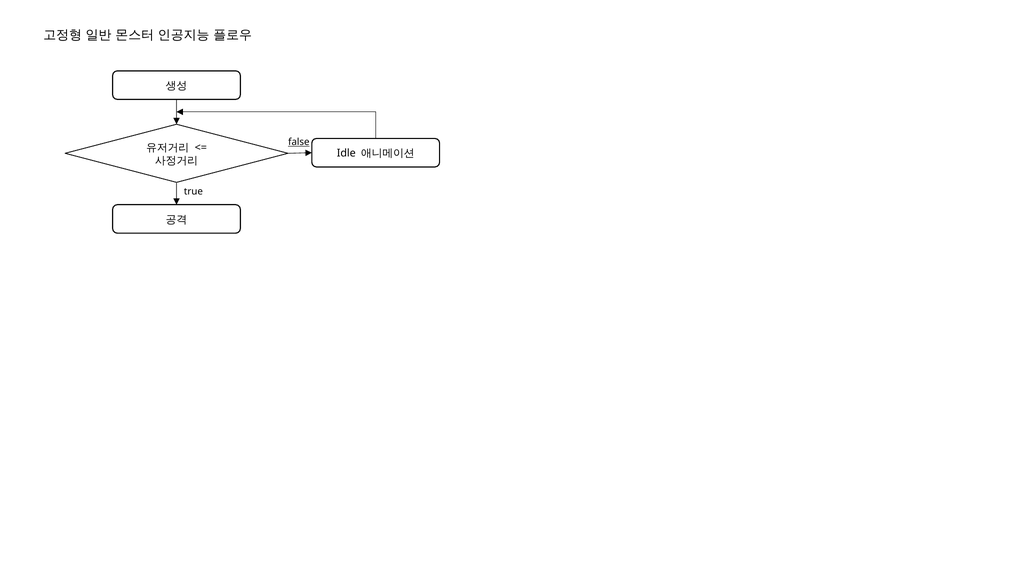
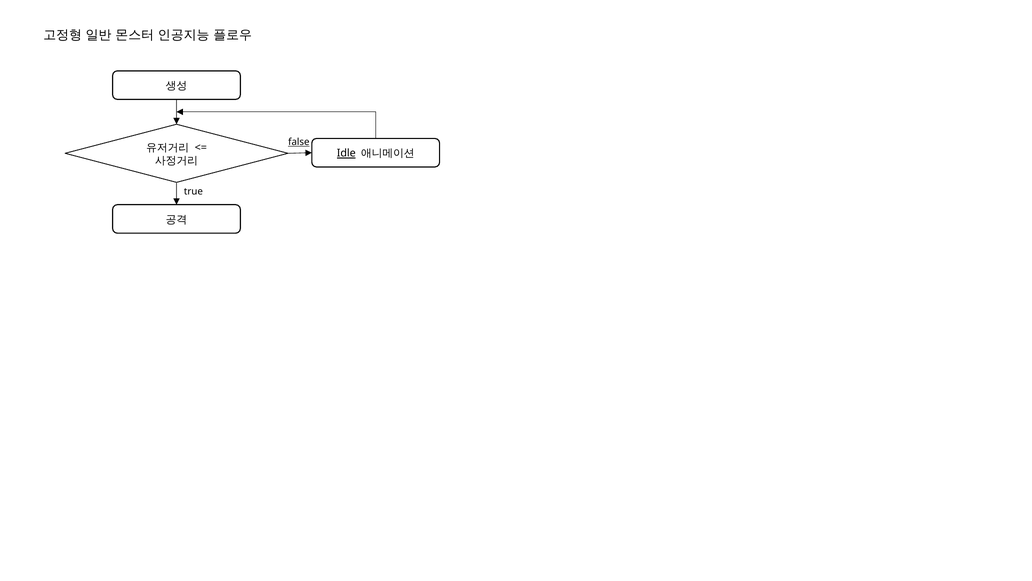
Idle underline: none -> present (346, 153)
